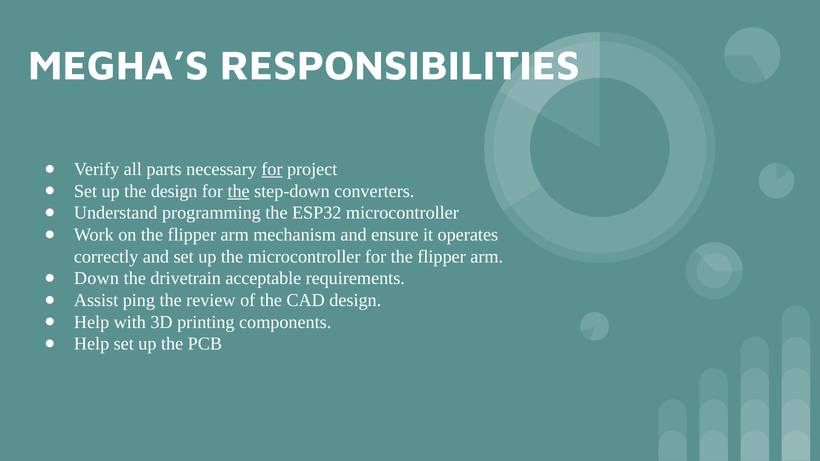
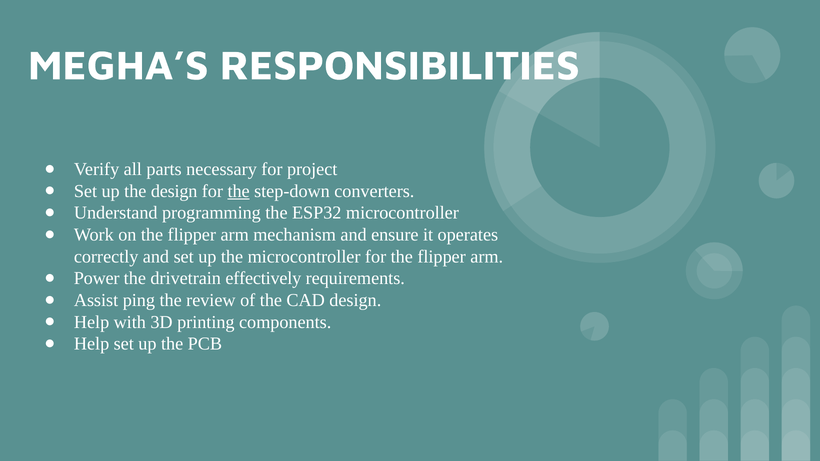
for underline: present -> none (272, 169)
Down: Down -> Power (97, 279)
acceptable: acceptable -> effectively (263, 279)
